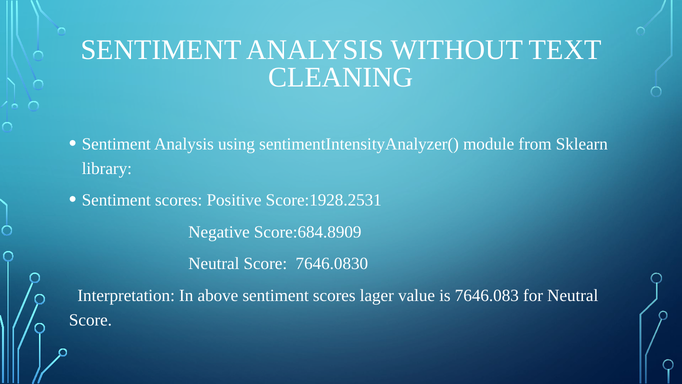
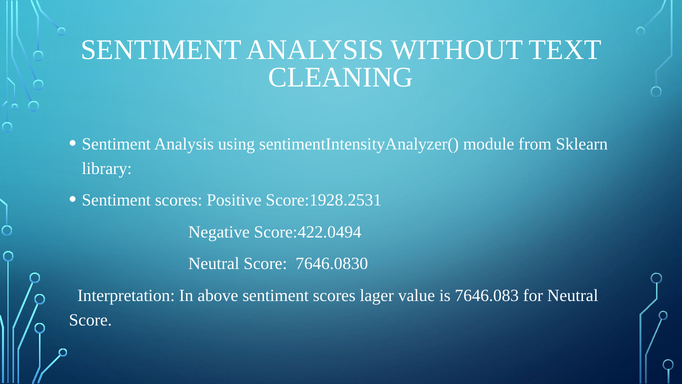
Score:684.8909: Score:684.8909 -> Score:422.0494 (308, 232)
